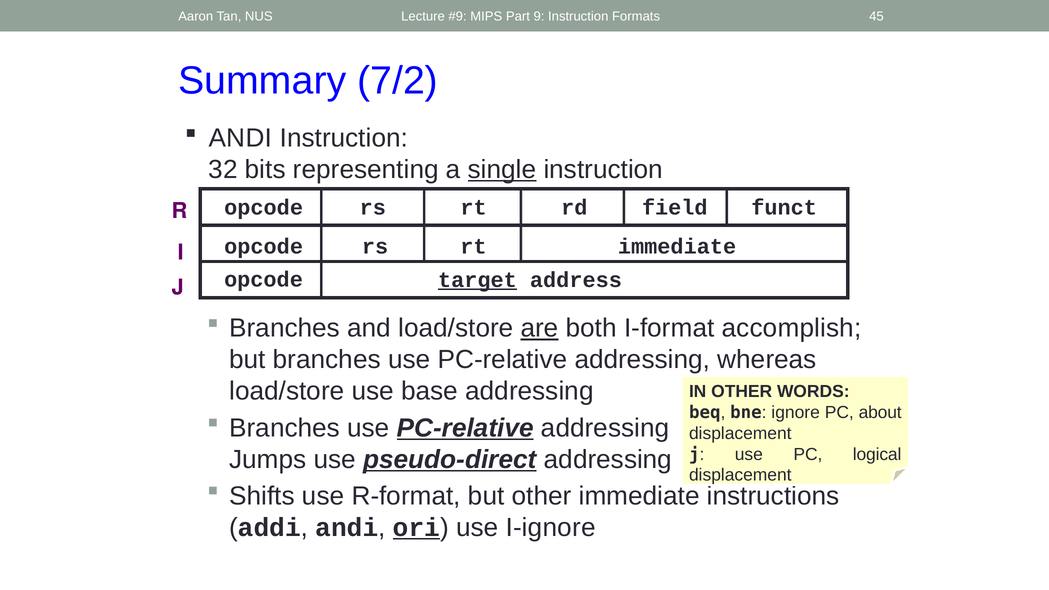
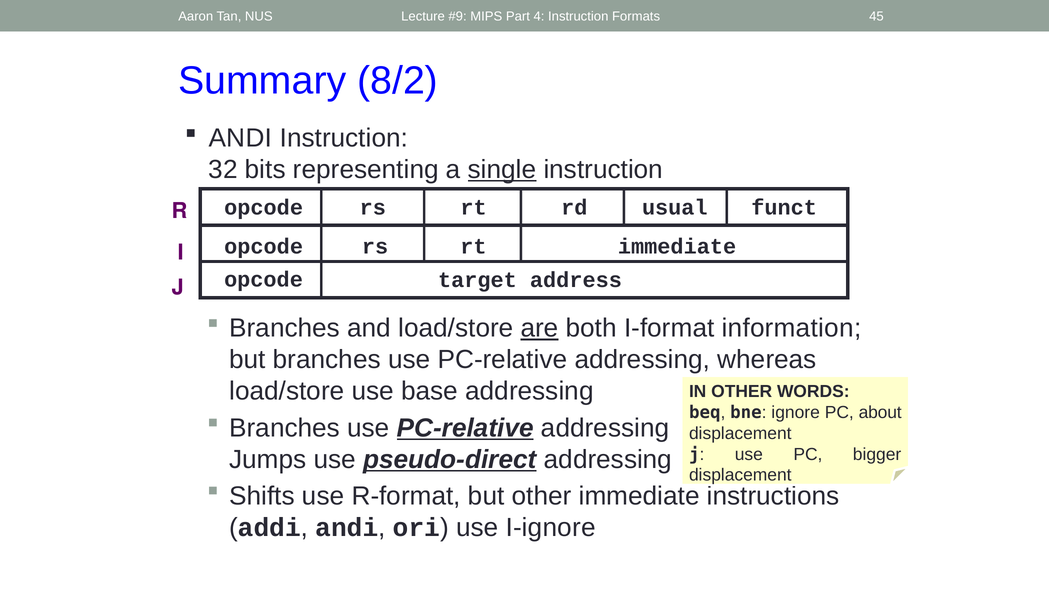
9: 9 -> 4 (539, 17)
7/2: 7/2 -> 8/2 (398, 81)
field: field -> usual (675, 207)
target underline: present -> none (477, 280)
accomplish: accomplish -> information (791, 328)
logical: logical -> bigger (877, 454)
ori underline: present -> none (417, 528)
